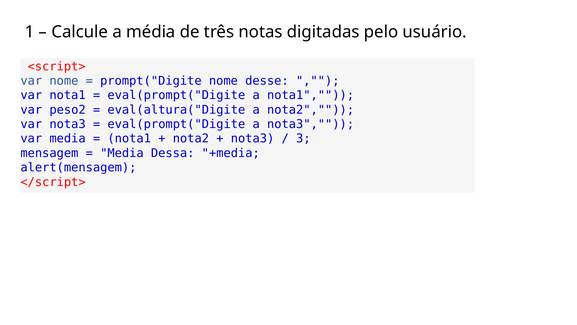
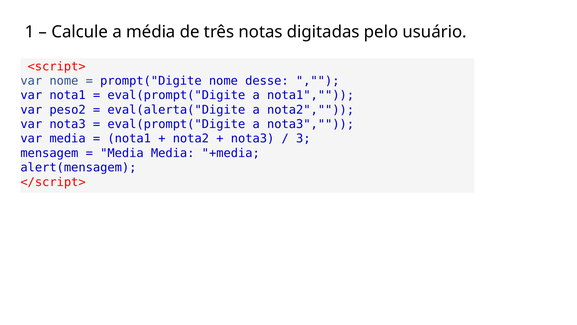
eval(altura("Digite: eval(altura("Digite -> eval(alerta("Digite (176, 110)
Media Dessa: Dessa -> Media (173, 153)
